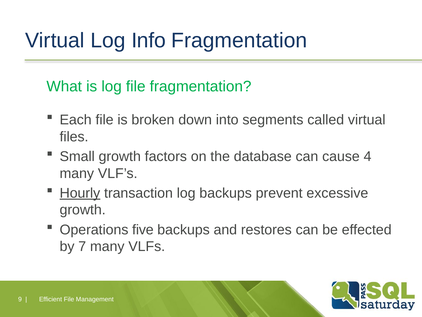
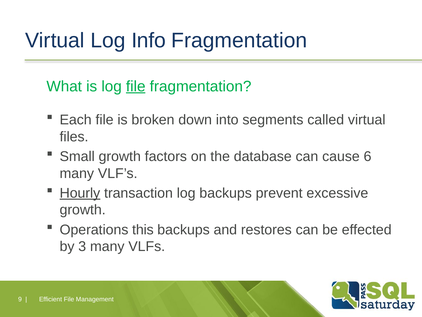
file underline: none -> present (136, 86)
4: 4 -> 6 (368, 156)
five: five -> this (143, 229)
7: 7 -> 3 (82, 246)
